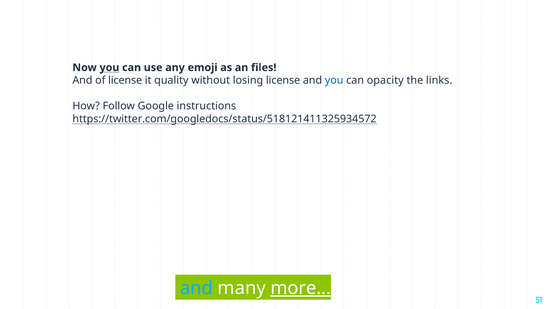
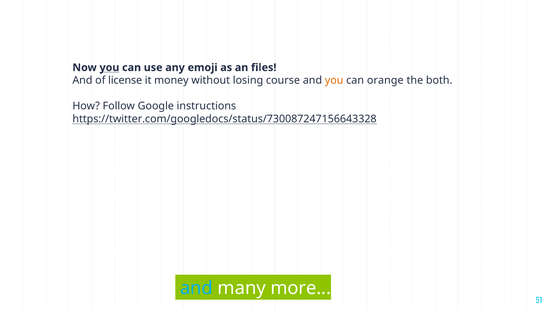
quality: quality -> money (171, 80)
losing license: license -> course (283, 80)
you colour: blue -> orange (334, 80)
opacity: opacity -> orange (385, 80)
links: links -> both (439, 80)
https://twitter.com/googledocs/status/518121411325934572: https://twitter.com/googledocs/status/518121411325934572 -> https://twitter.com/googledocs/status/730087247156643328 (224, 119)
more underline: present -> none (301, 289)
